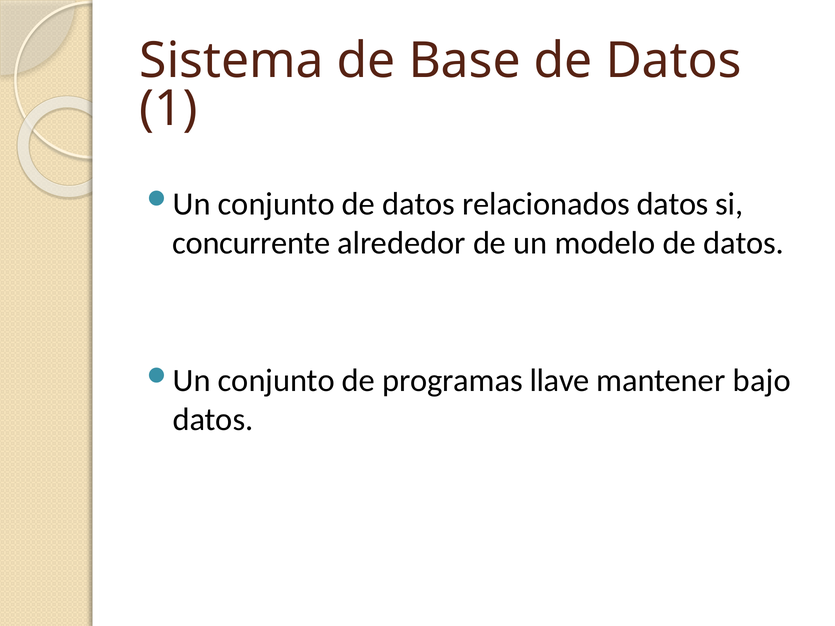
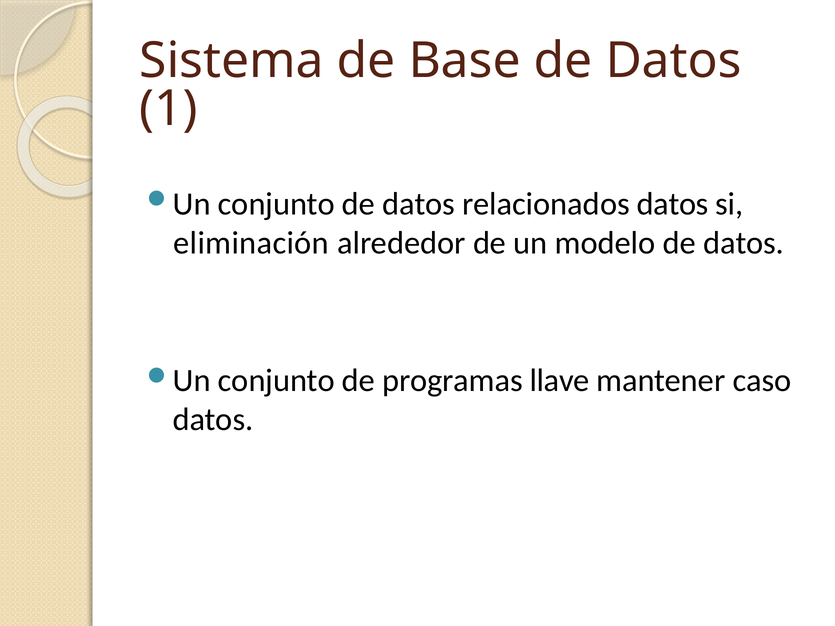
concurrente: concurrente -> eliminación (251, 243)
bajo: bajo -> caso (762, 381)
